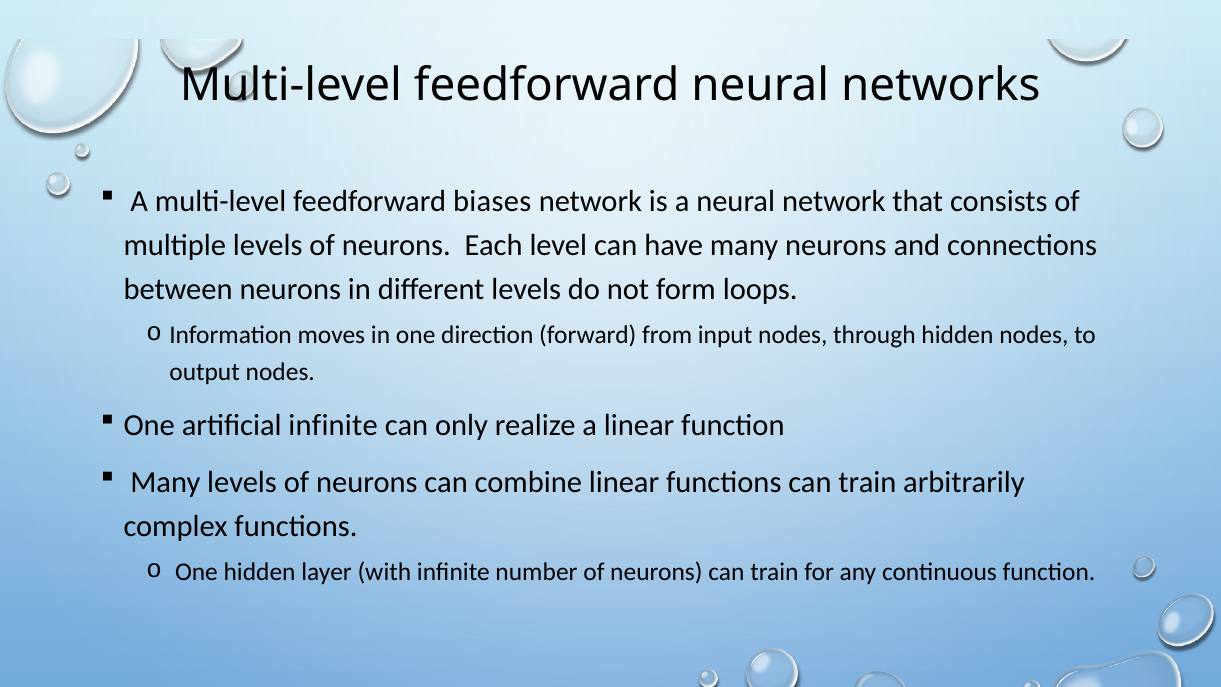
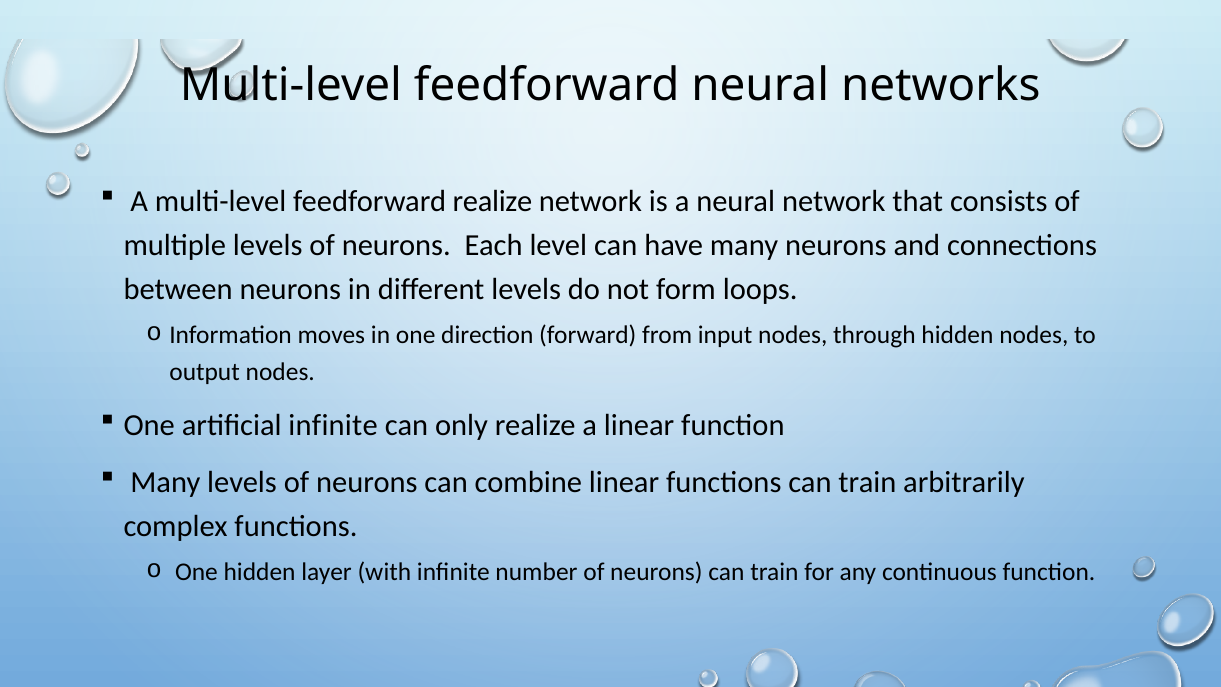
feedforward biases: biases -> realize (492, 201)
